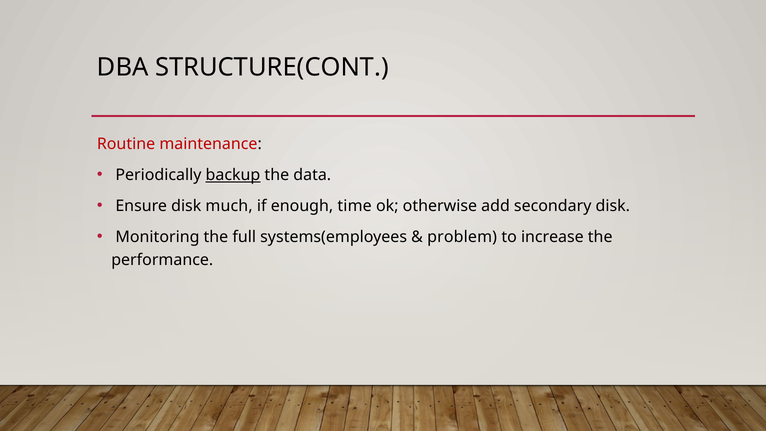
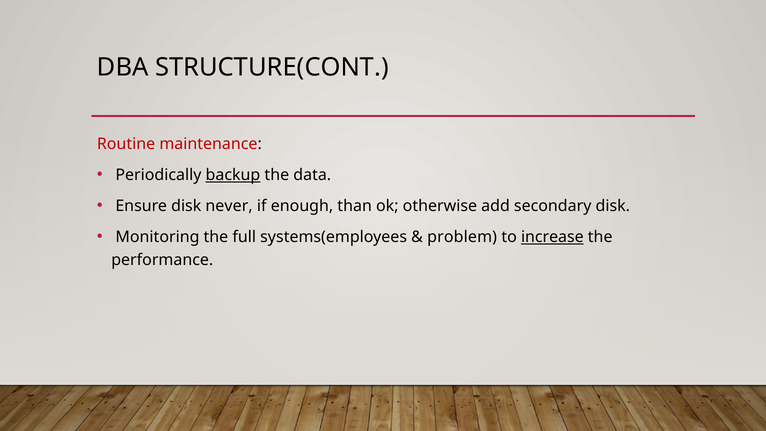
much: much -> never (229, 206)
time: time -> than (355, 206)
increase underline: none -> present (552, 237)
